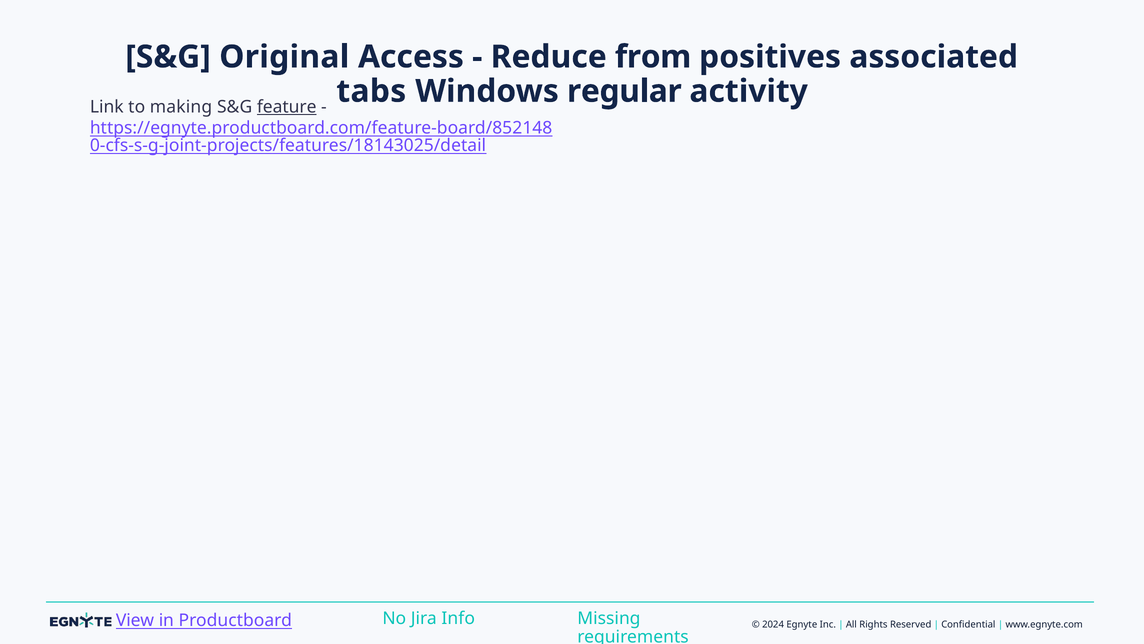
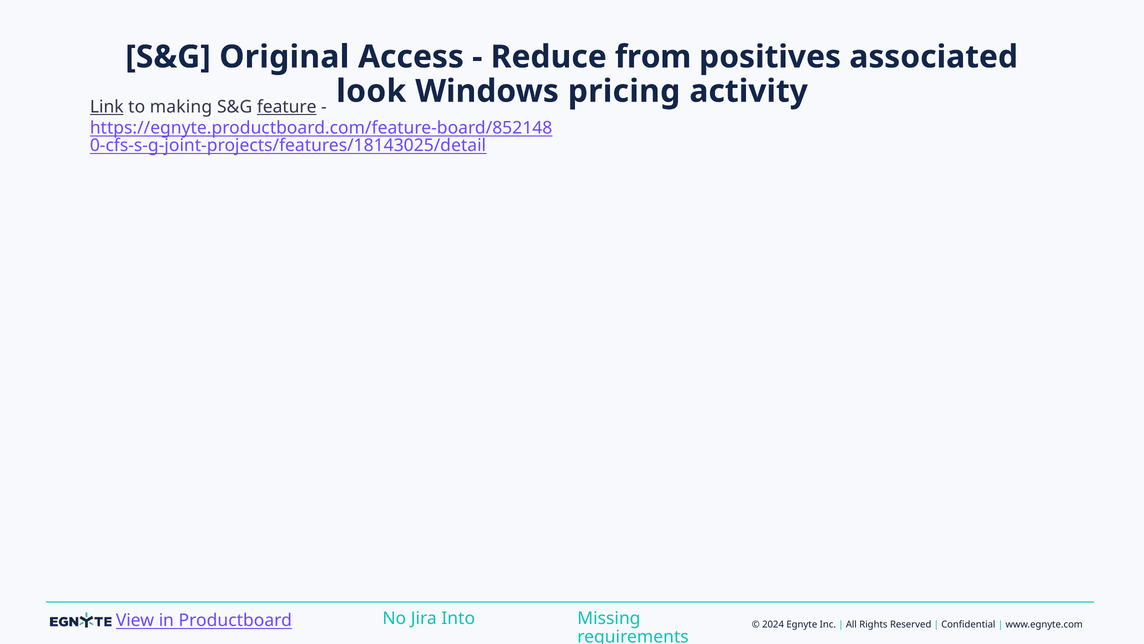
tabs: tabs -> look (371, 91)
regular: regular -> pricing (624, 91)
Link underline: none -> present (107, 107)
Info: Info -> Into (458, 618)
